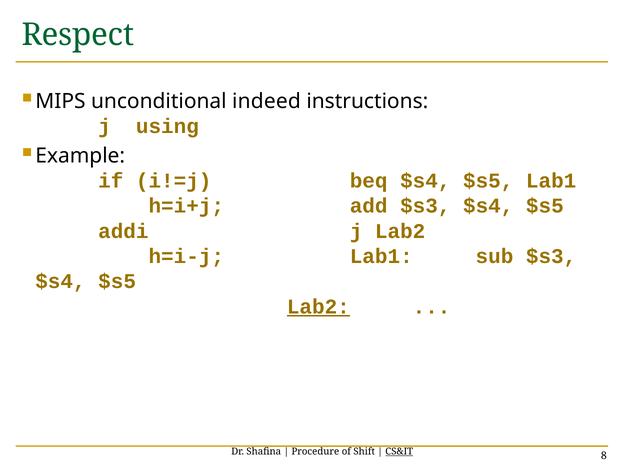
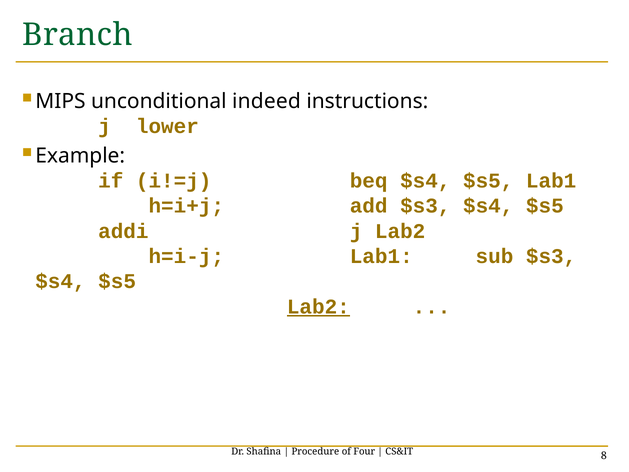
Respect: Respect -> Branch (78, 35)
using: using -> lower (167, 126)
Shift: Shift -> Four (364, 451)
CS&IT underline: present -> none (399, 451)
